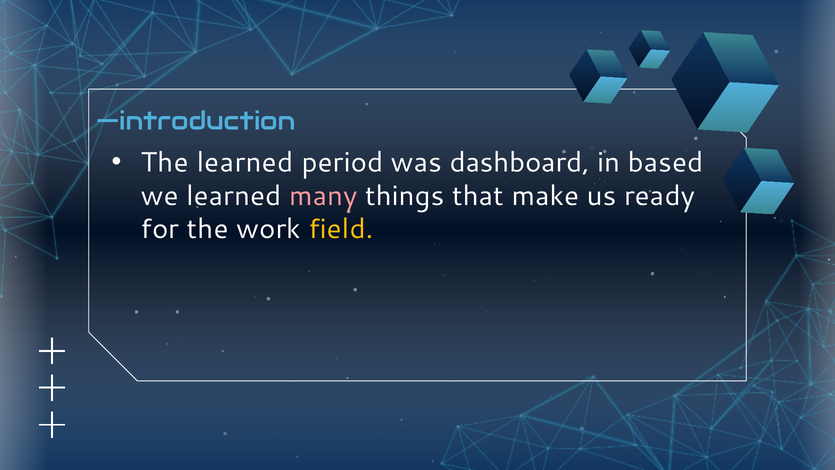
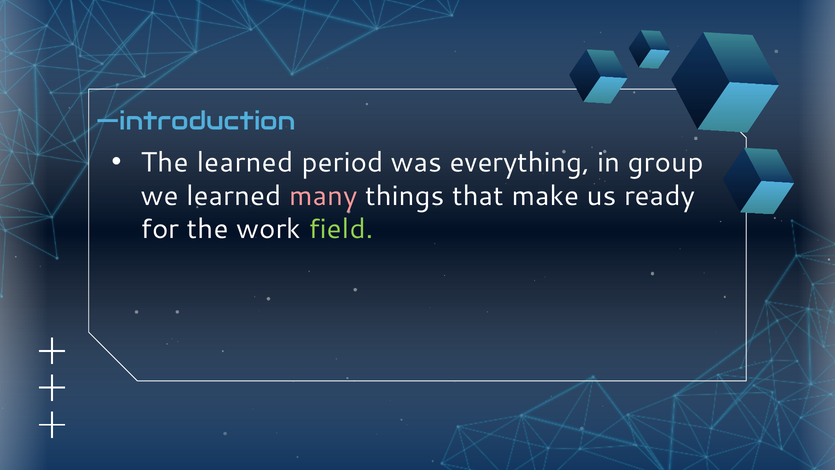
dashboard: dashboard -> everything (520, 162)
based: based -> group (666, 162)
field colour: yellow -> light green (341, 229)
